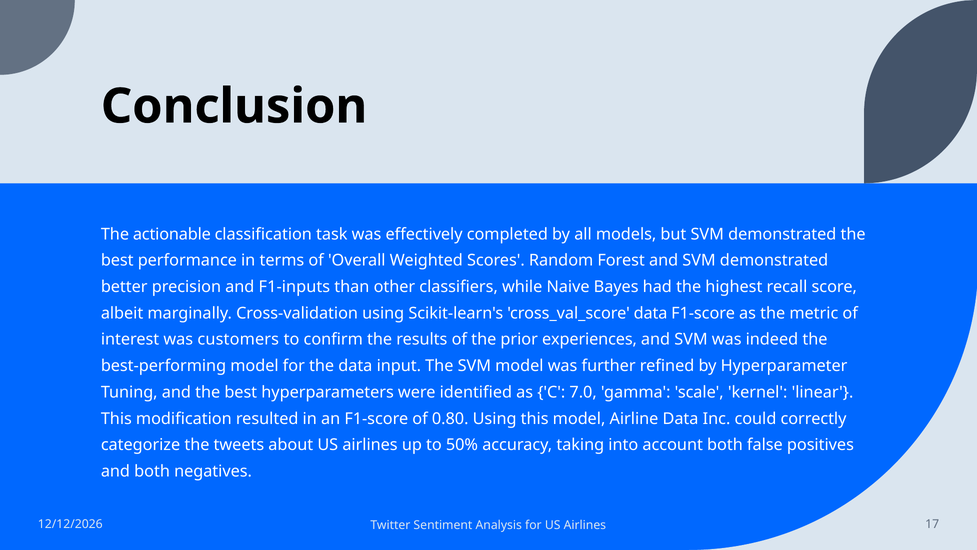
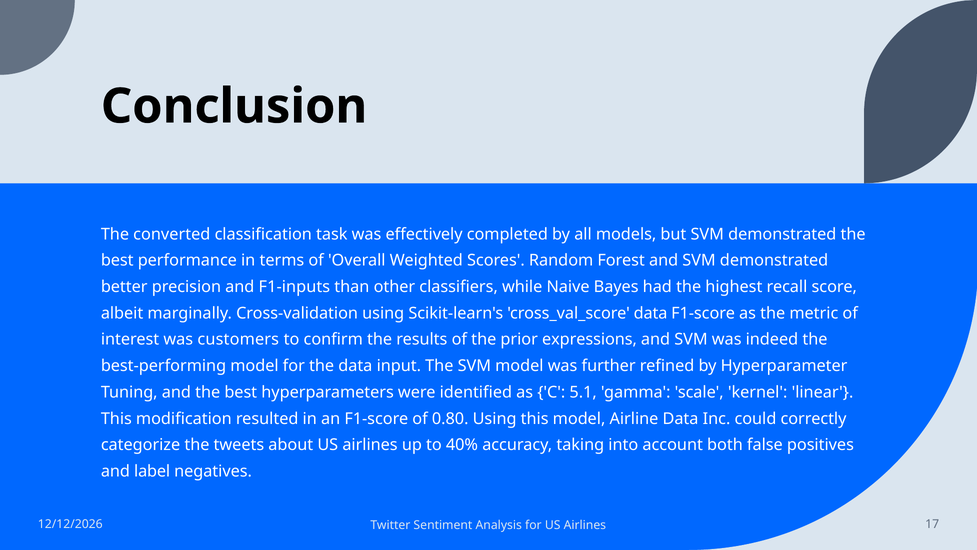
actionable: actionable -> converted (172, 234)
experiences: experiences -> expressions (589, 339)
7.0: 7.0 -> 5.1 (583, 392)
50%: 50% -> 40% (462, 445)
and both: both -> label (152, 471)
